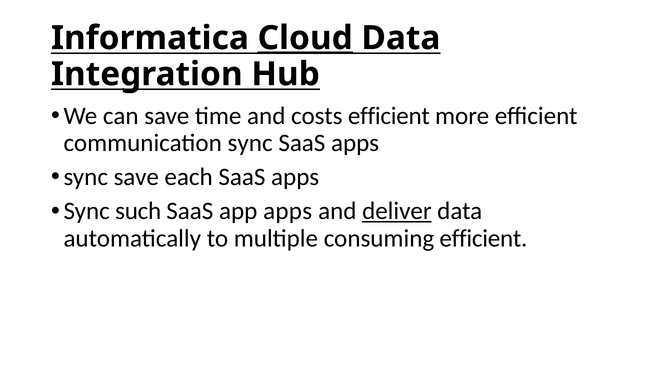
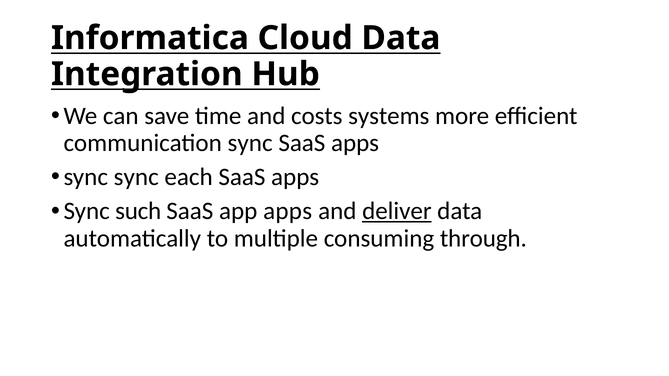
Cloud underline: present -> none (305, 38)
costs efficient: efficient -> systems (389, 116)
sync save: save -> sync (136, 177)
consuming efficient: efficient -> through (483, 238)
